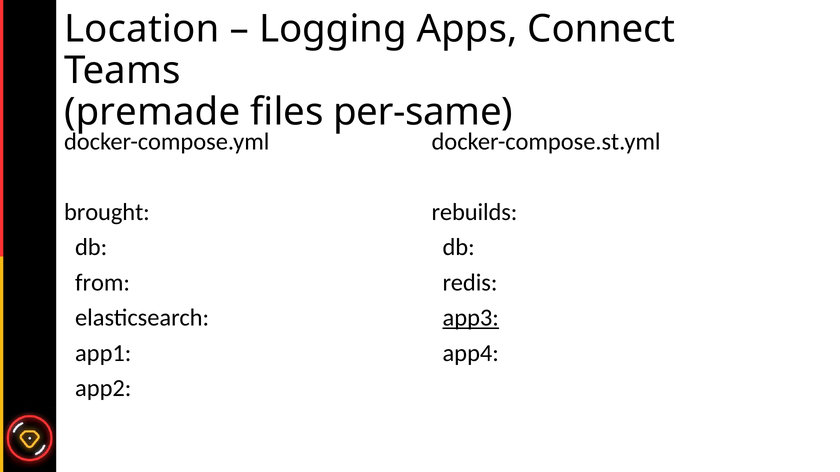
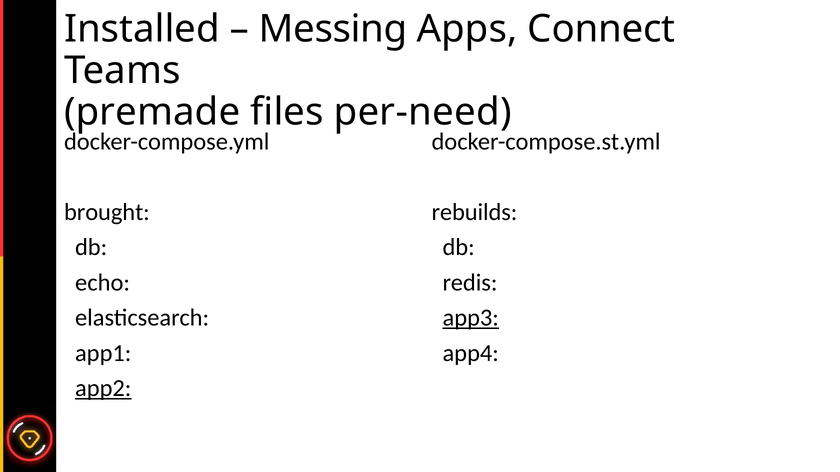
Location: Location -> Installed (142, 29)
Logging: Logging -> Messing (333, 29)
per-same: per-same -> per-need (423, 112)
from: from -> echo (103, 283)
app2 underline: none -> present (103, 389)
